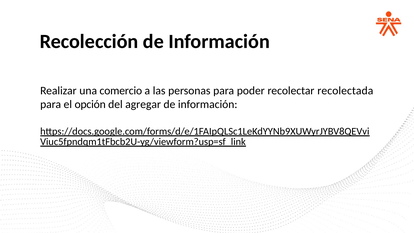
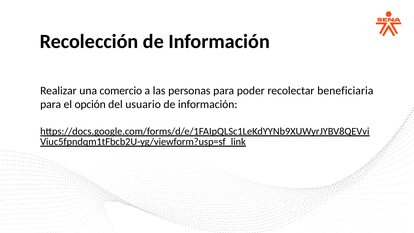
recolectada: recolectada -> beneficiaria (345, 91)
agregar: agregar -> usuario (143, 104)
